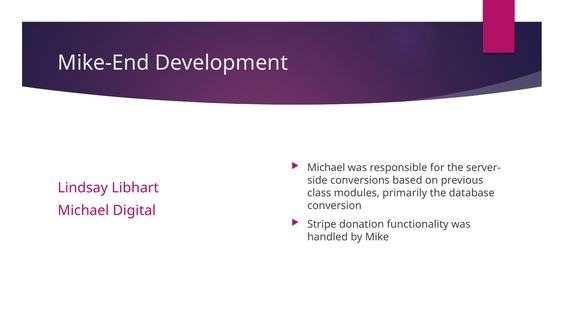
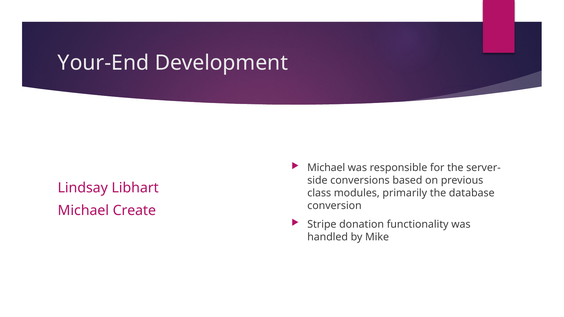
Mike-End: Mike-End -> Your-End (103, 63)
Digital: Digital -> Create (134, 211)
